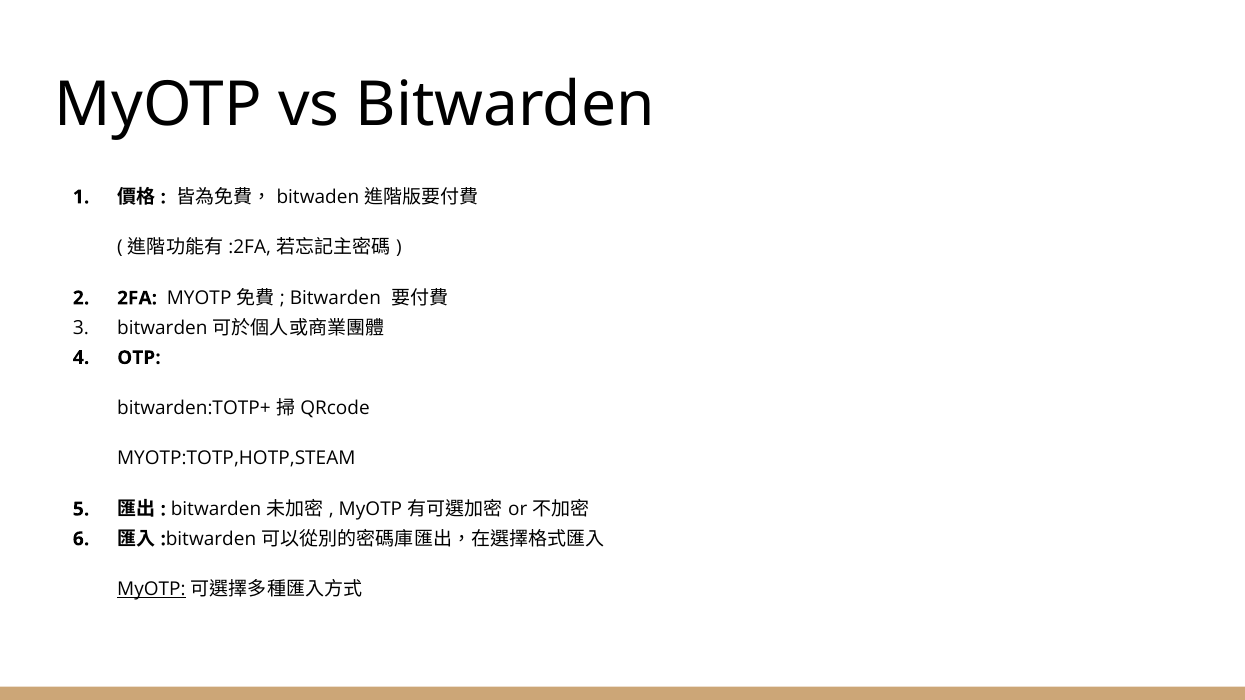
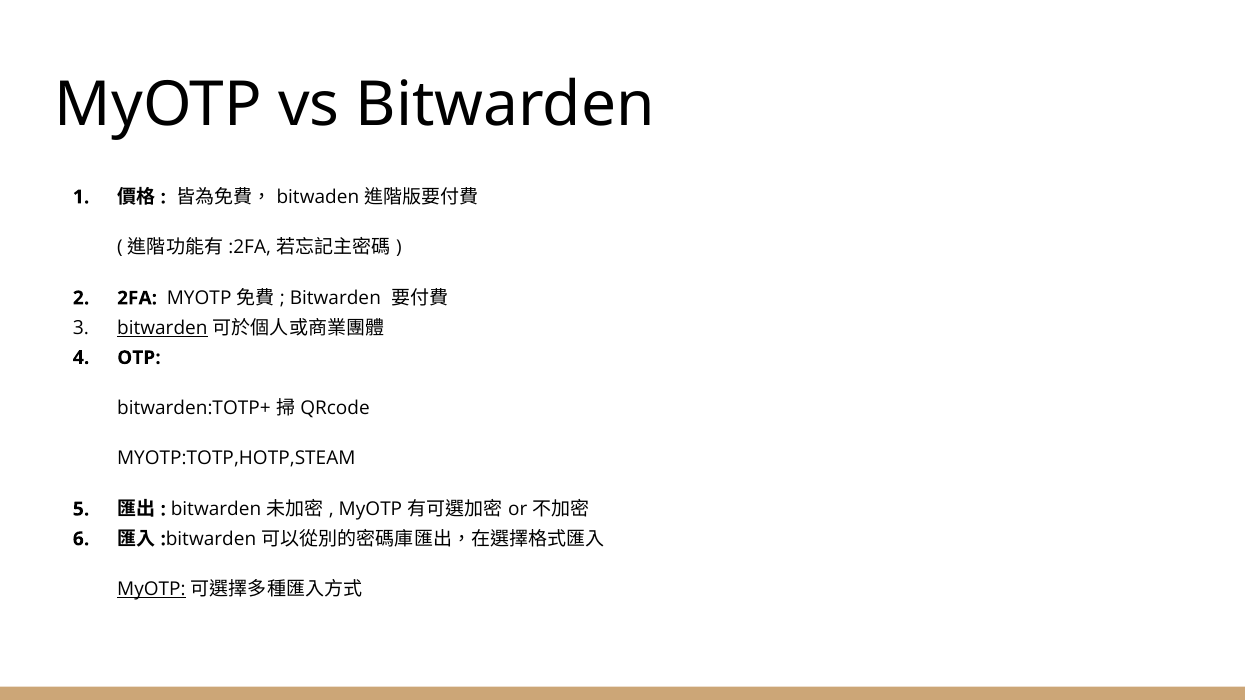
bitwarden underline: none -> present (162, 328)
